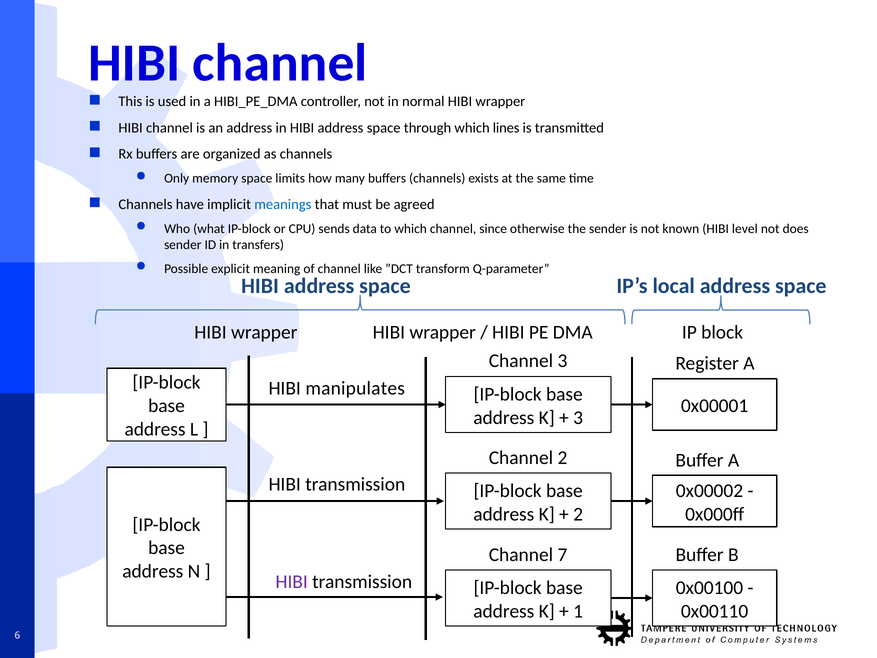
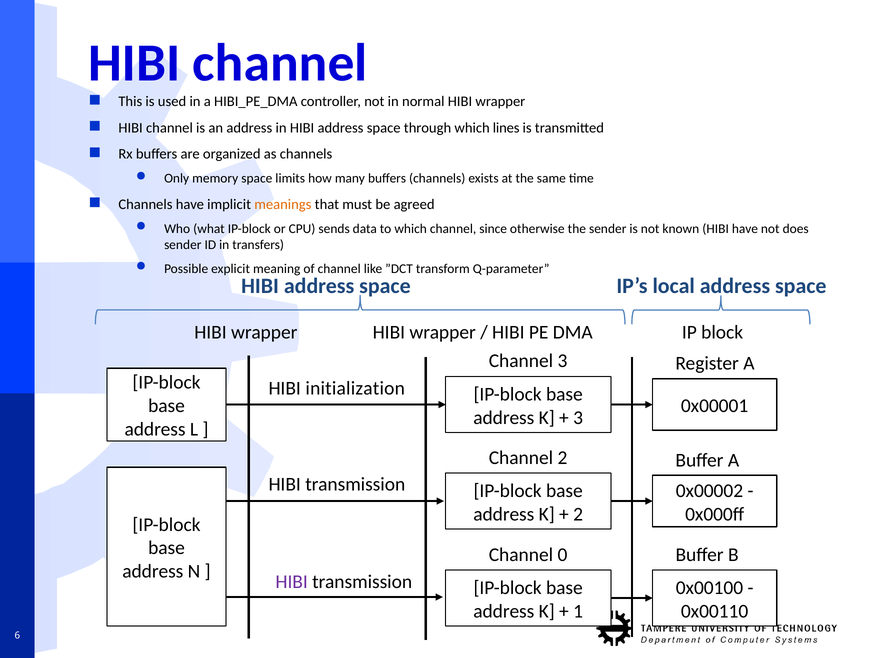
meanings colour: blue -> orange (283, 204)
HIBI level: level -> have (745, 229)
manipulates: manipulates -> initialization (355, 388)
7: 7 -> 0 (562, 555)
